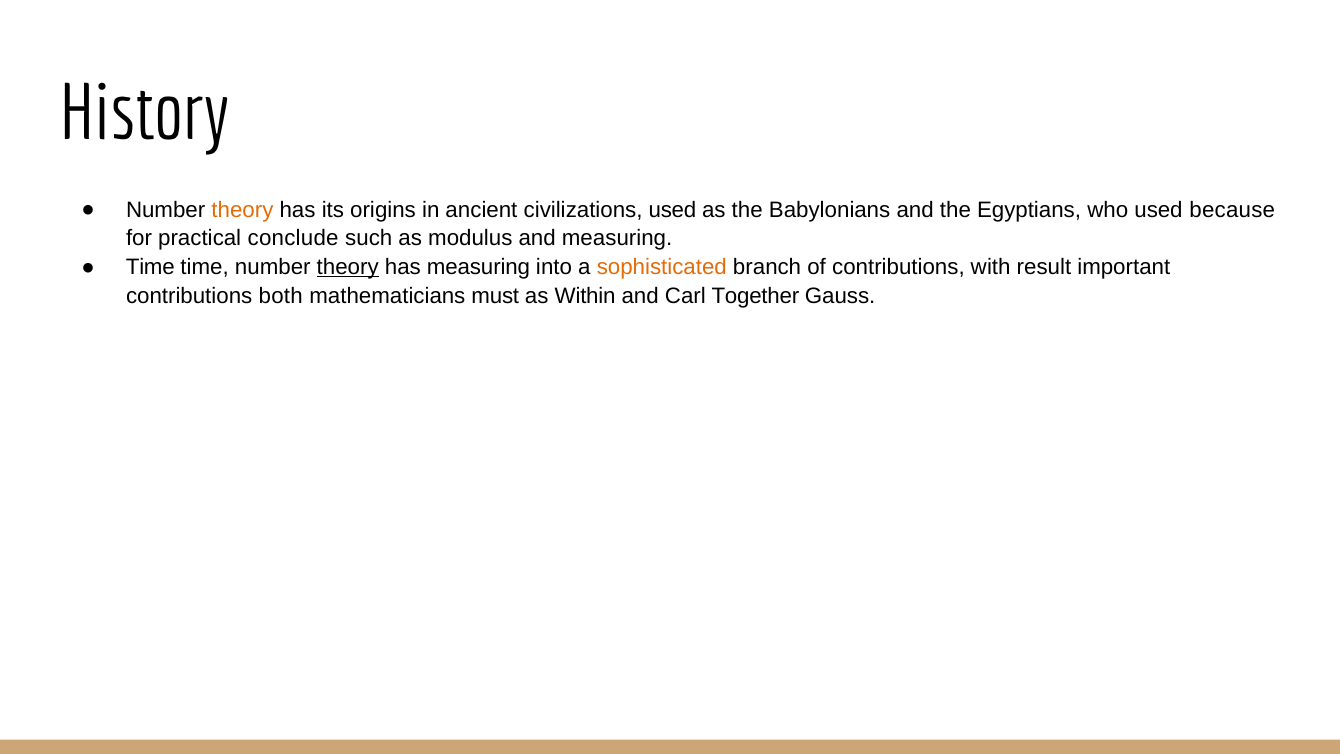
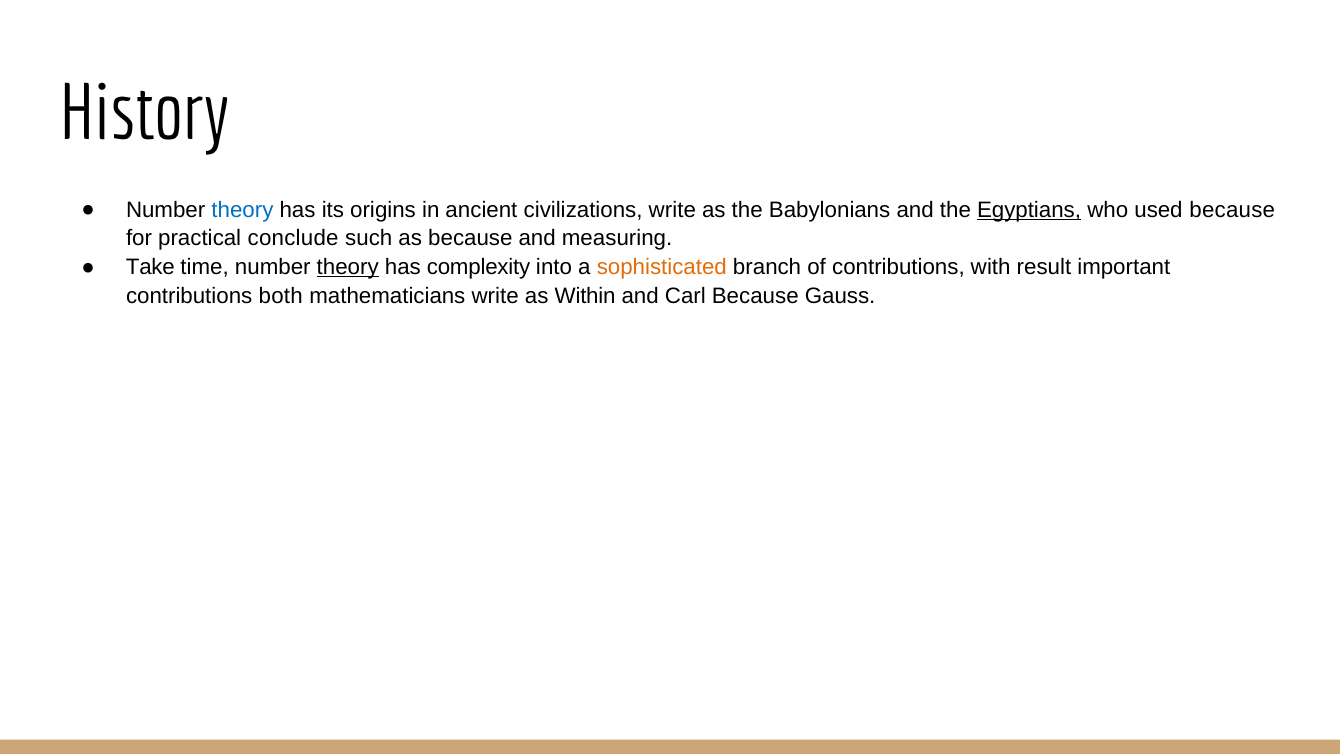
theory colour: orange -> blue (242, 210)
civilizations used: used -> write (672, 210)
Egyptians underline: none -> present (1029, 210)
as modulus: modulus -> because (470, 238)
Time: Time -> Take (150, 267)
has measuring: measuring -> complexity (479, 267)
mathematicians must: must -> write (495, 296)
Carl Together: Together -> Because (755, 296)
